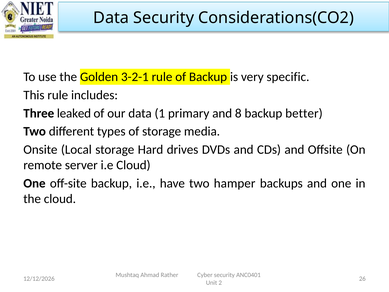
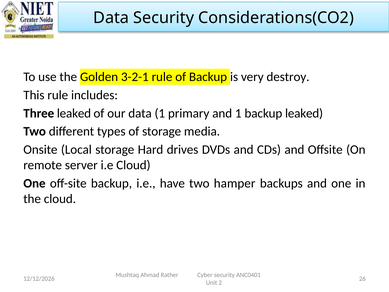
specific: specific -> destroy (288, 77)
and 8: 8 -> 1 (238, 113)
backup better: better -> leaked (304, 113)
